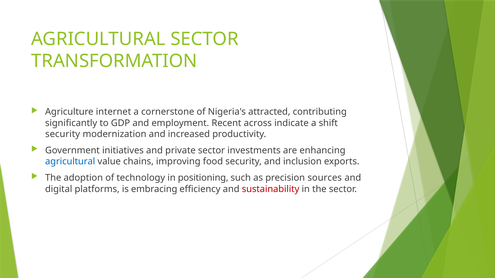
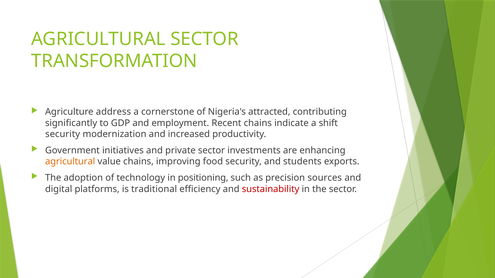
internet: internet -> address (113, 112)
Recent across: across -> chains (258, 123)
agricultural colour: blue -> orange (70, 162)
inclusion: inclusion -> students (302, 162)
embracing: embracing -> traditional (154, 189)
